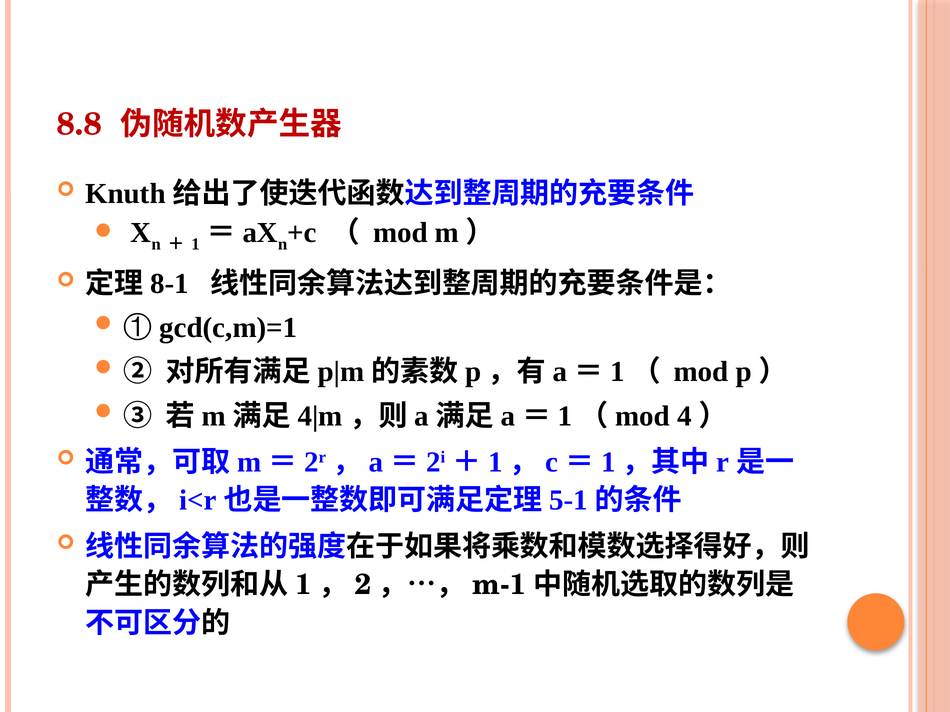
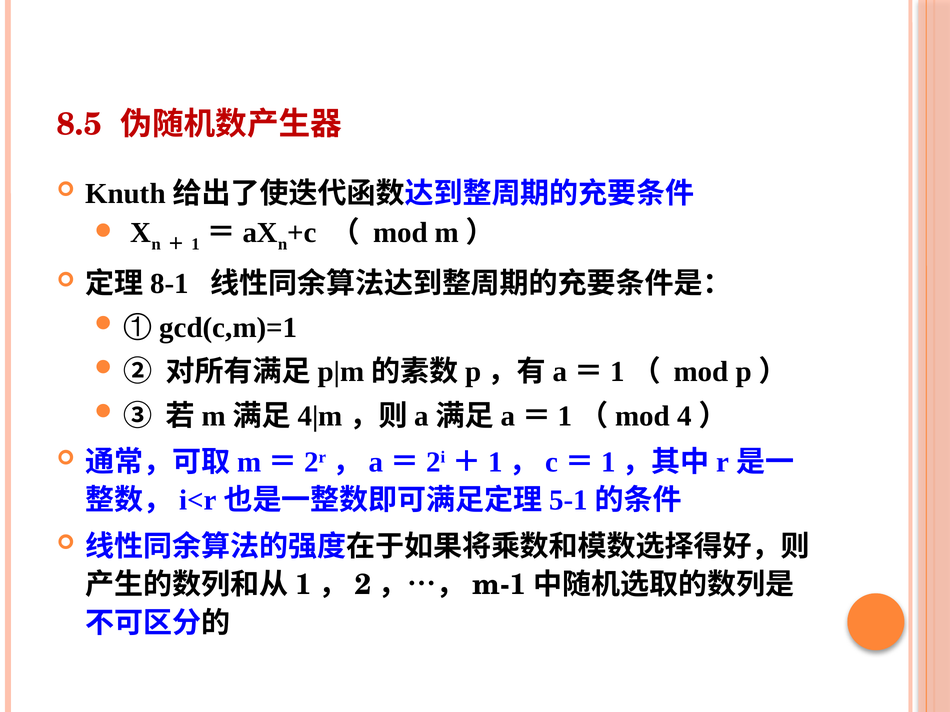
8.8: 8.8 -> 8.5 (79, 124)
